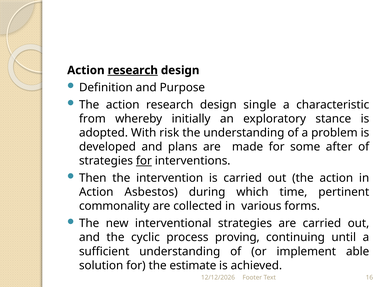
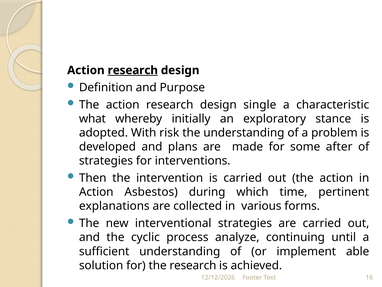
from: from -> what (92, 119)
for underline: present -> none (144, 161)
commonality: commonality -> explanations (114, 206)
proving: proving -> analyze (237, 237)
the estimate: estimate -> research (193, 265)
